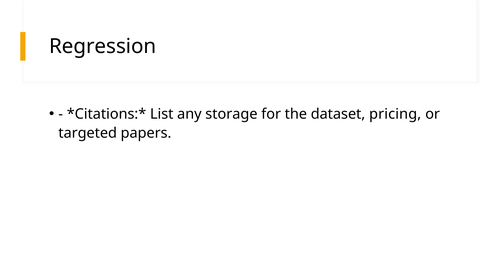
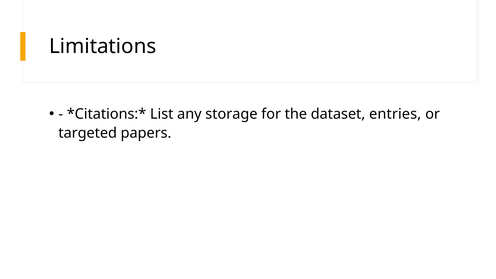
Regression: Regression -> Limitations (103, 46)
pricing: pricing -> entries (395, 114)
